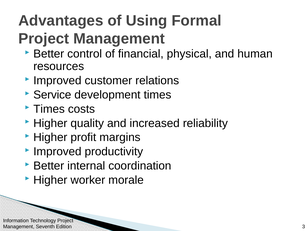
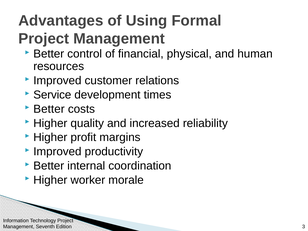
Times: Times -> Better (49, 109)
